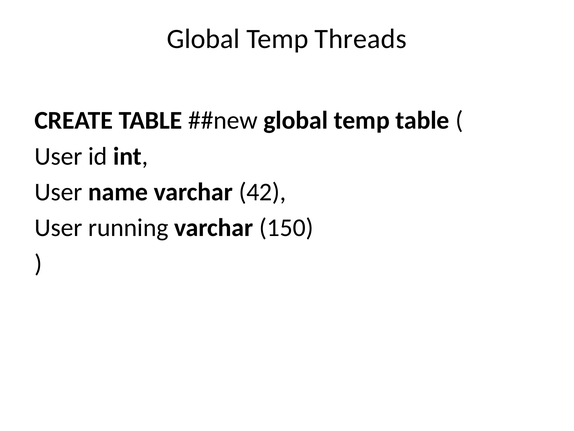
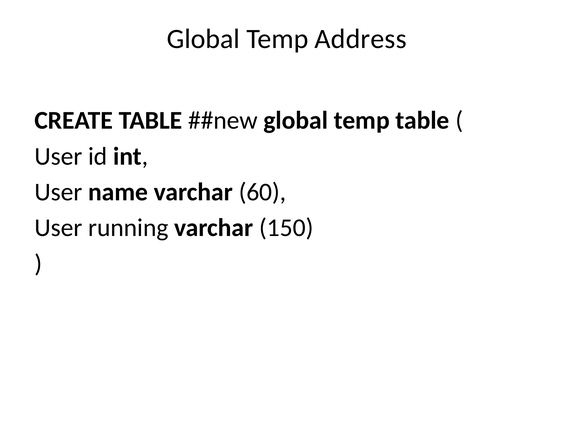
Threads: Threads -> Address (361, 39)
42: 42 -> 60 (263, 192)
